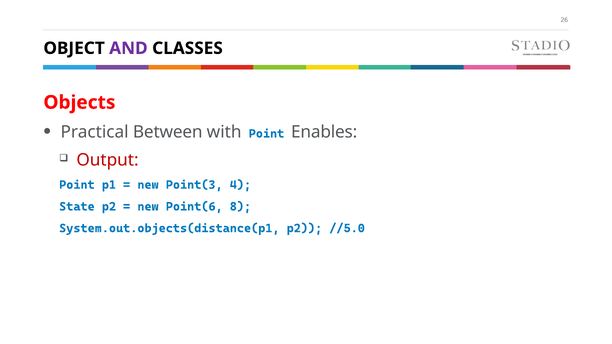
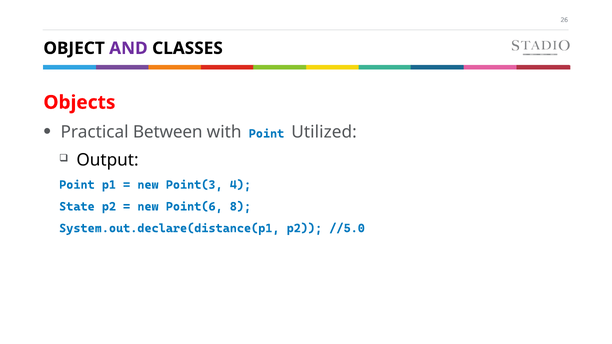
Enables: Enables -> Utilized (324, 132)
Output colour: red -> black (108, 160)
System.out.objects(distance(p1: System.out.objects(distance(p1 -> System.out.declare(distance(p1 (169, 228)
